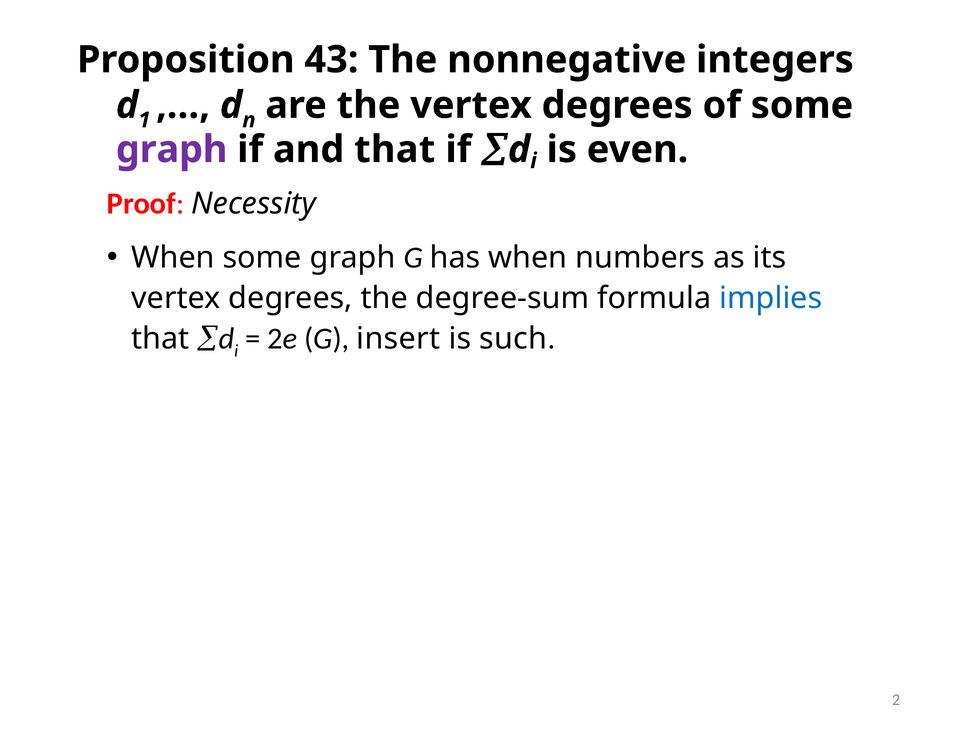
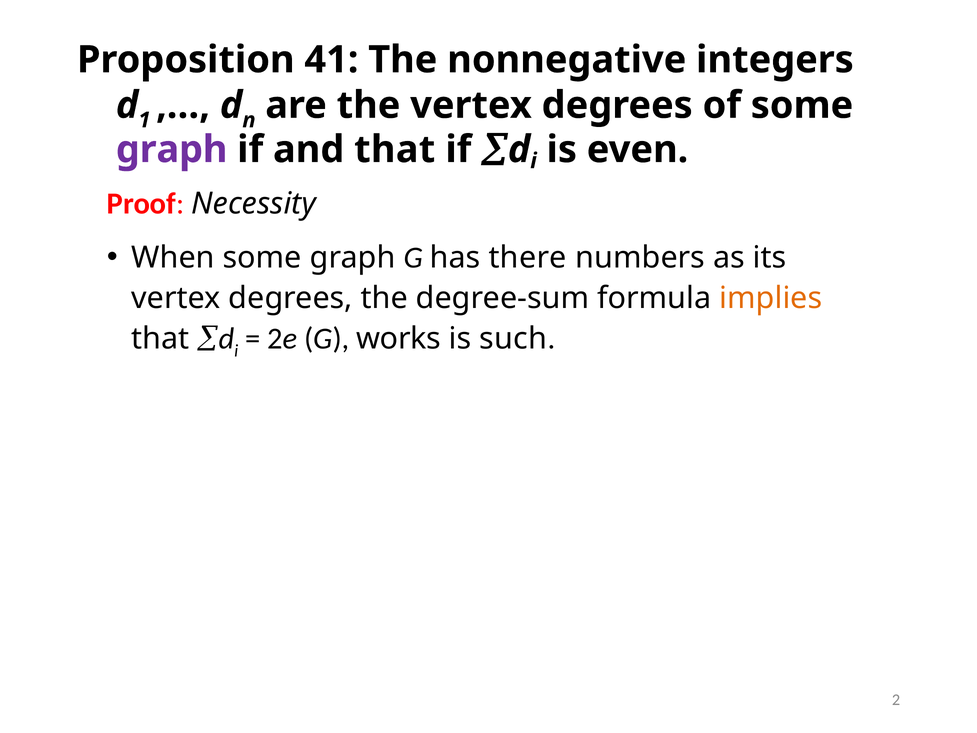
43: 43 -> 41 (331, 60)
has when: when -> there (528, 258)
implies colour: blue -> orange (771, 298)
insert: insert -> works (399, 339)
